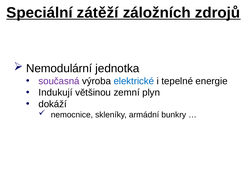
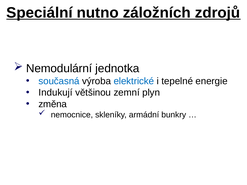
zátěží: zátěží -> nutno (98, 13)
současná colour: purple -> blue (59, 81)
dokáží: dokáží -> změna (53, 104)
